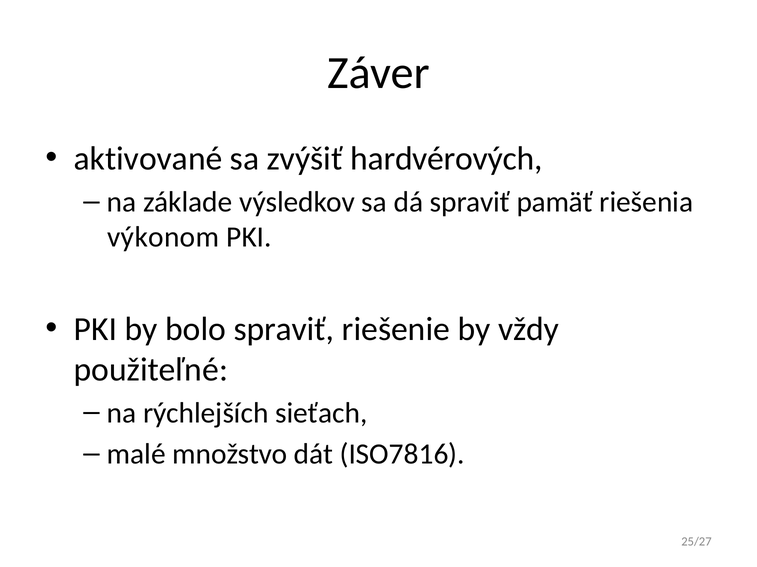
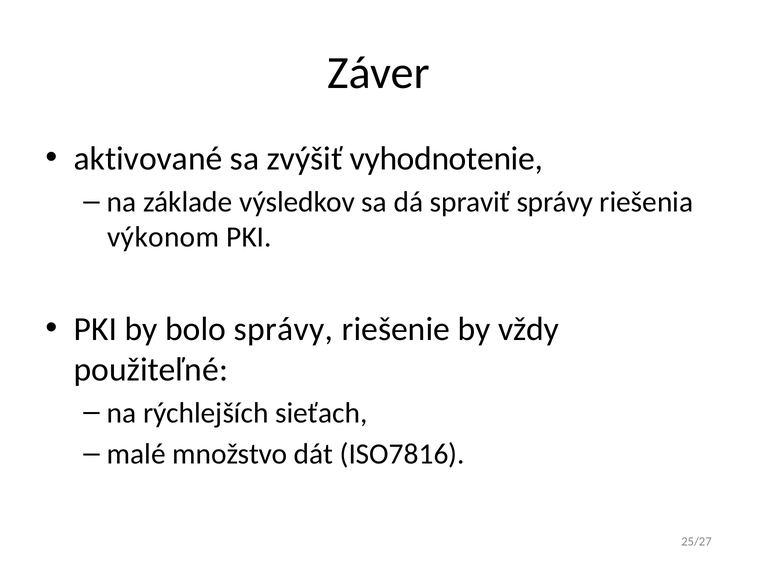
hardvérových: hardvérových -> vyhodnotenie (447, 159)
spraviť pamäť: pamäť -> správy (555, 202)
bolo spraviť: spraviť -> správy (284, 330)
